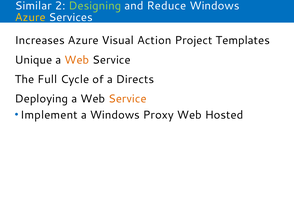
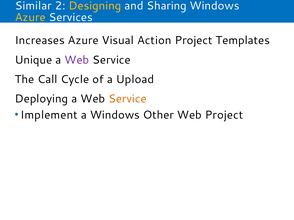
Designing colour: light green -> yellow (95, 6)
Reduce: Reduce -> Sharing (167, 6)
Web colour: orange -> purple (77, 60)
Full: Full -> Call (47, 80)
Directs: Directs -> Upload (135, 80)
Proxy: Proxy -> Other (158, 115)
Web Hosted: Hosted -> Project (224, 115)
